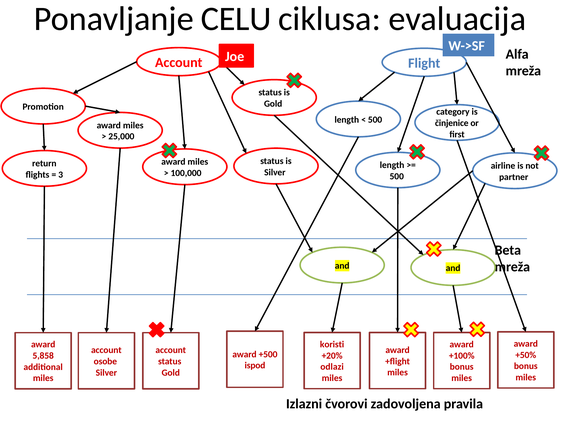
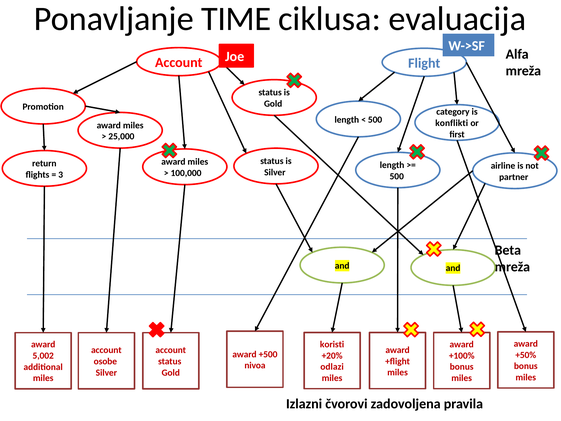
CELU: CELU -> TIME (236, 19)
činjenice: činjenice -> konflikti (452, 123)
5,858: 5,858 -> 5,002 (43, 356)
ispod: ispod -> nivoa (255, 365)
